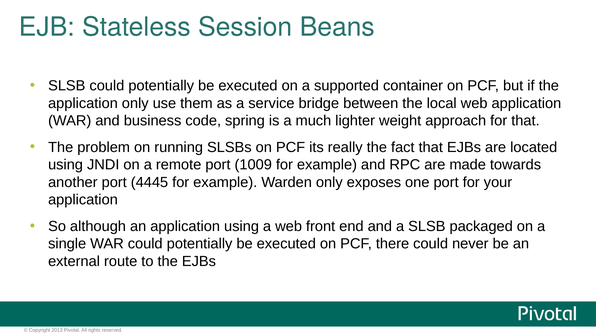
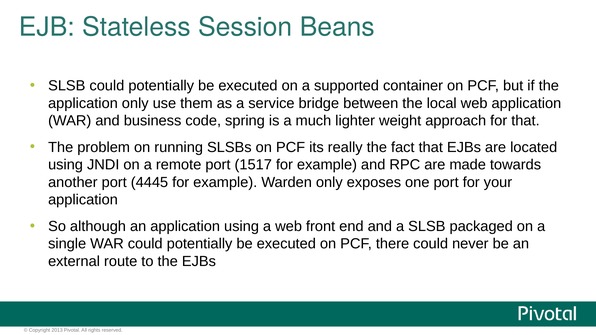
1009: 1009 -> 1517 (253, 165)
